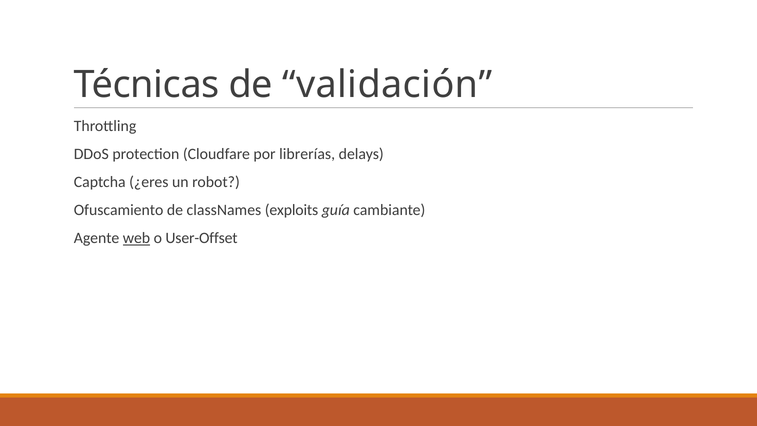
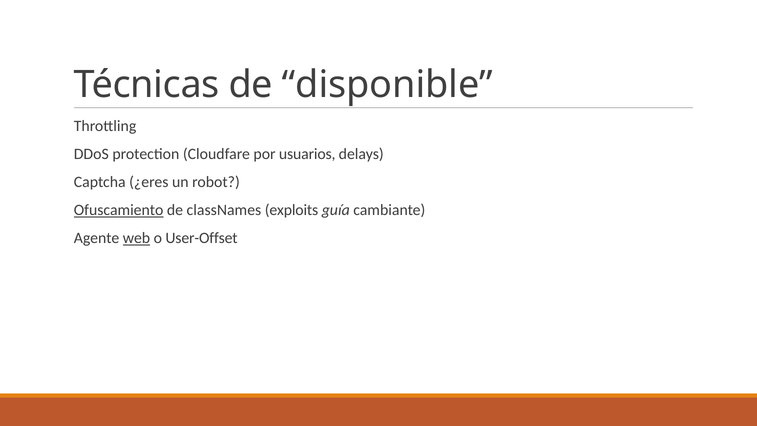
validación: validación -> disponible (387, 85)
librerías: librerías -> usuarios (307, 154)
Ofuscamiento underline: none -> present (119, 210)
